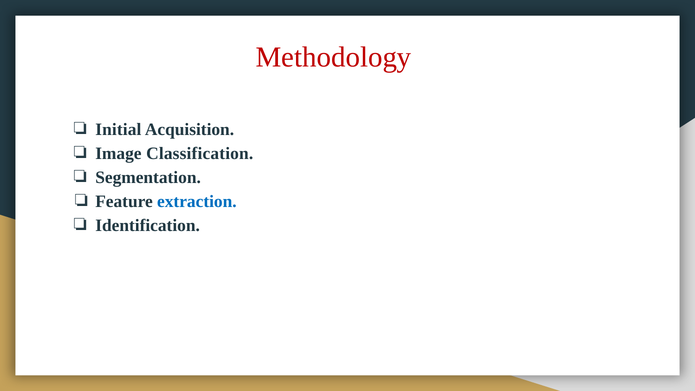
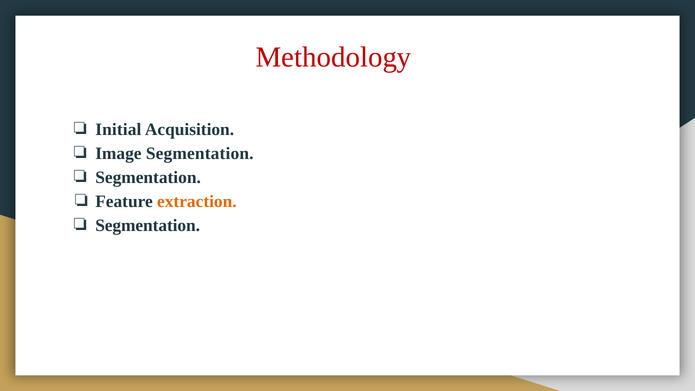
Image Classification: Classification -> Segmentation (200, 154)
extraction colour: blue -> orange (197, 201)
Identification: Identification -> Segmentation (148, 225)
